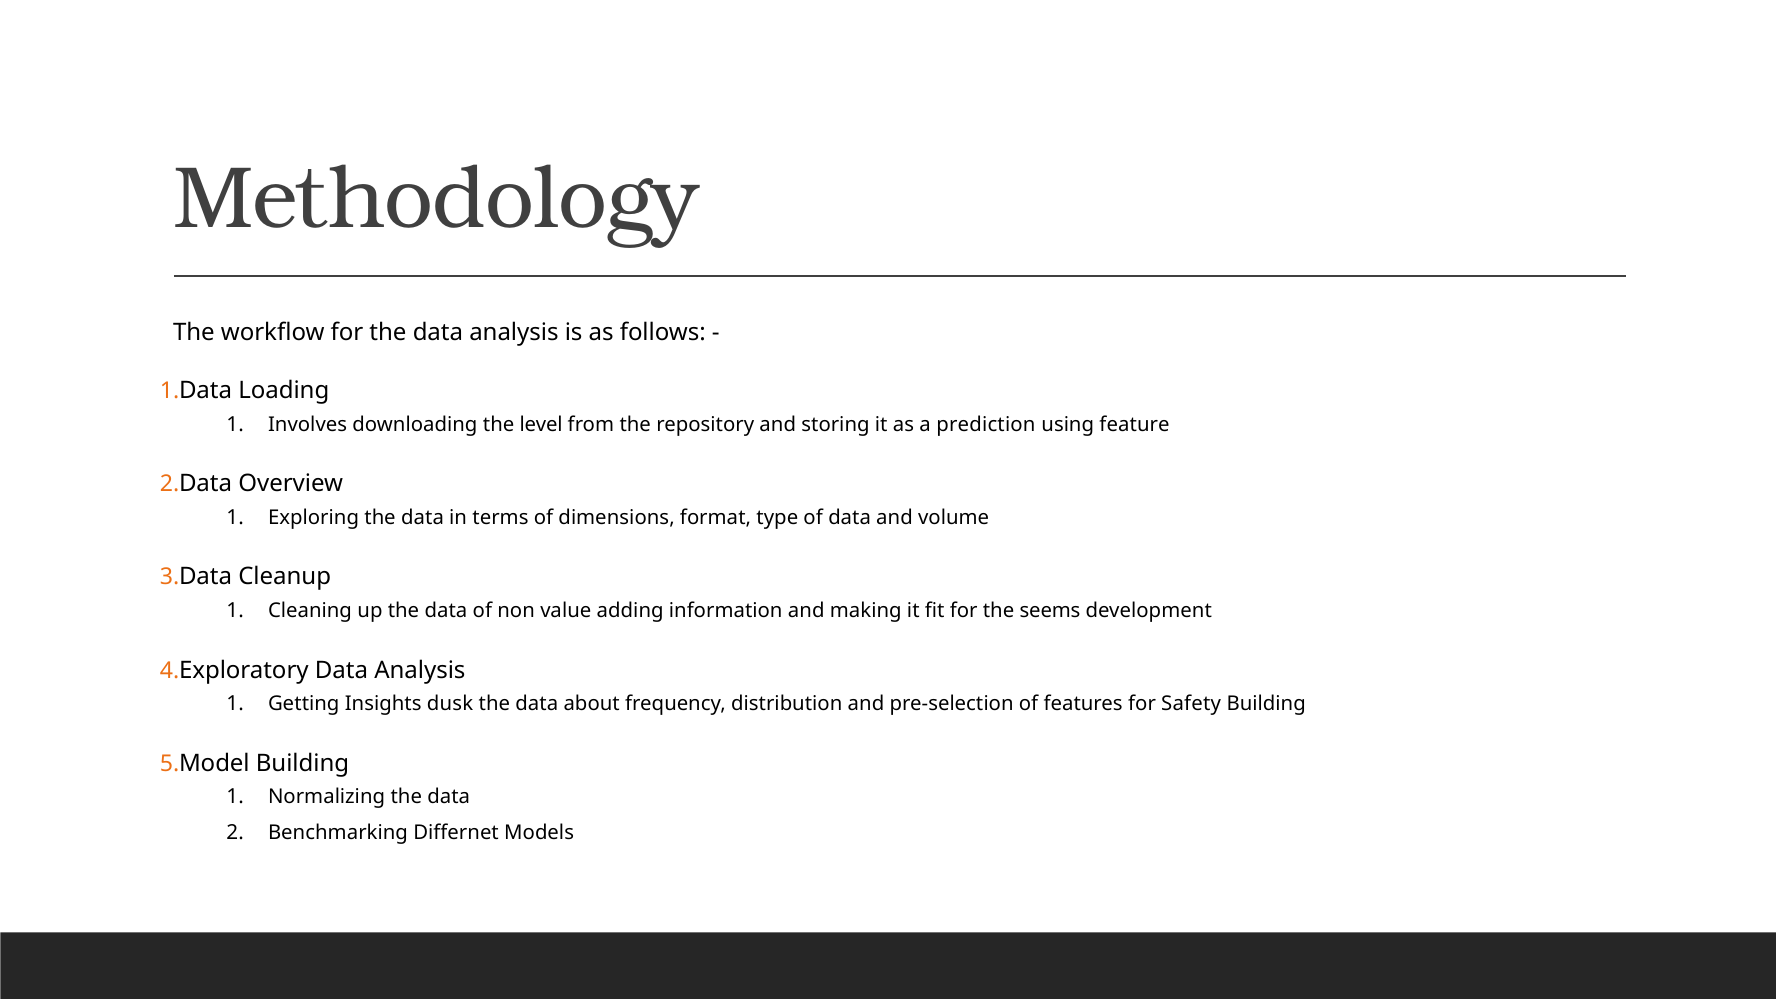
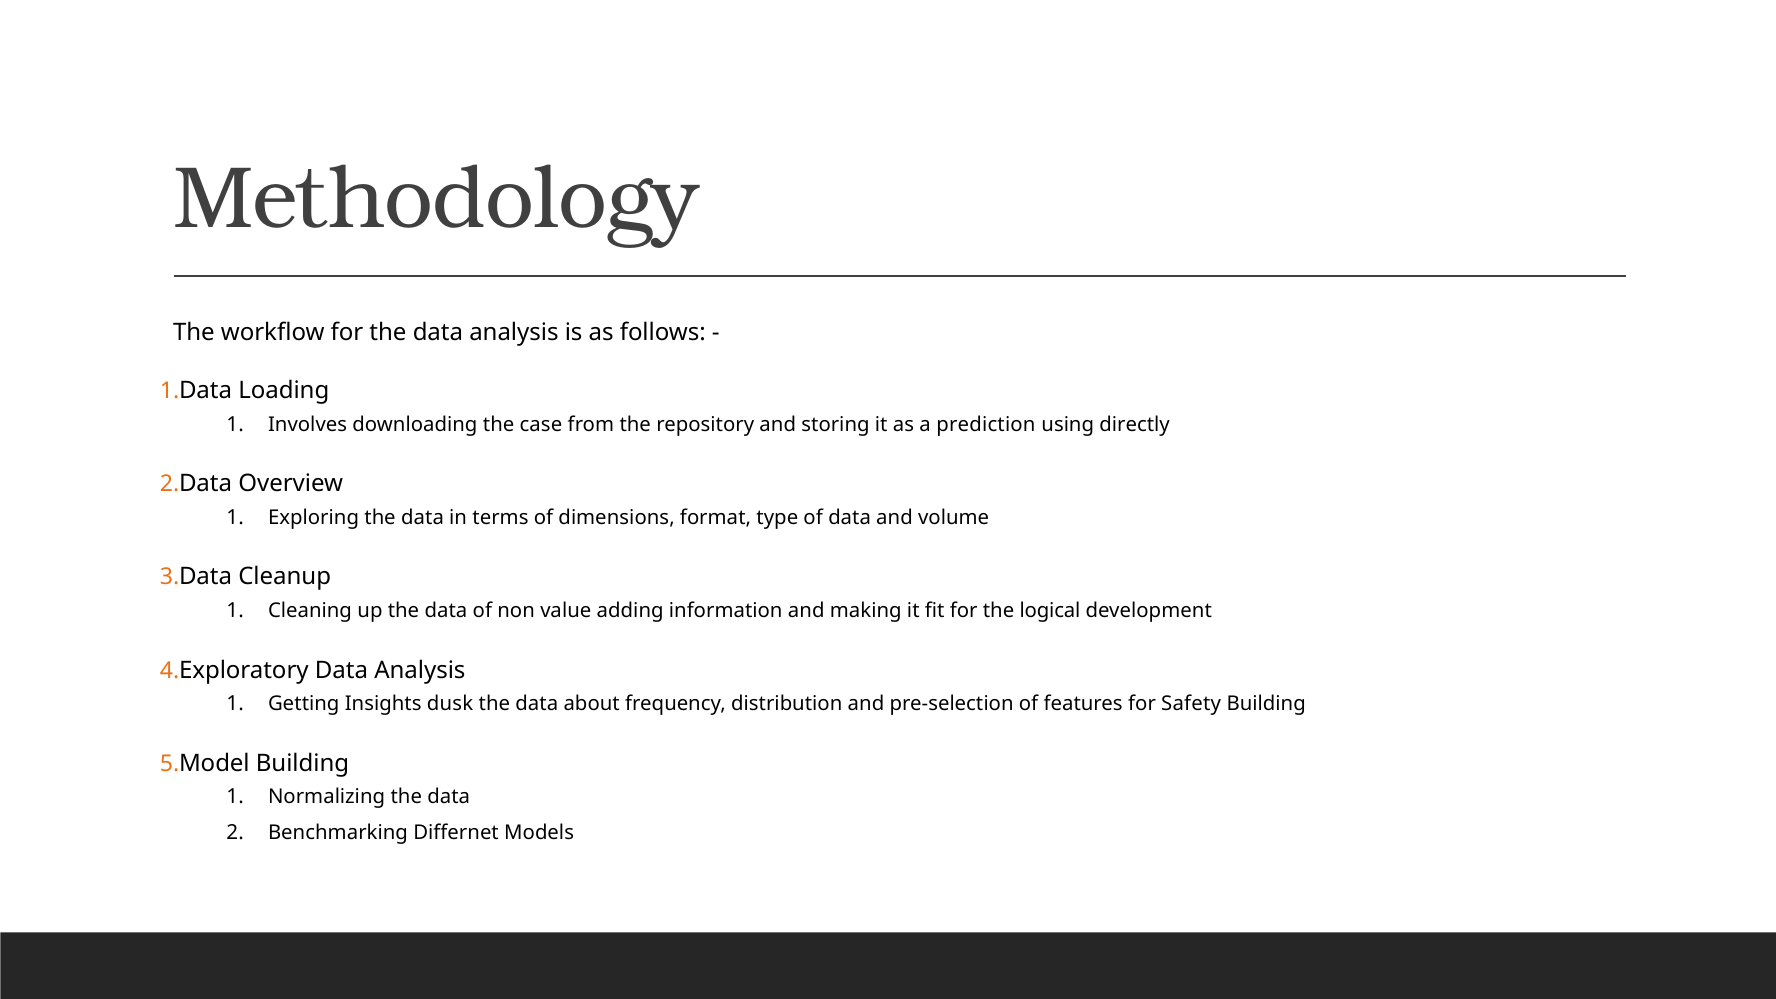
level: level -> case (541, 424)
feature: feature -> directly (1135, 424)
seems: seems -> logical (1050, 611)
